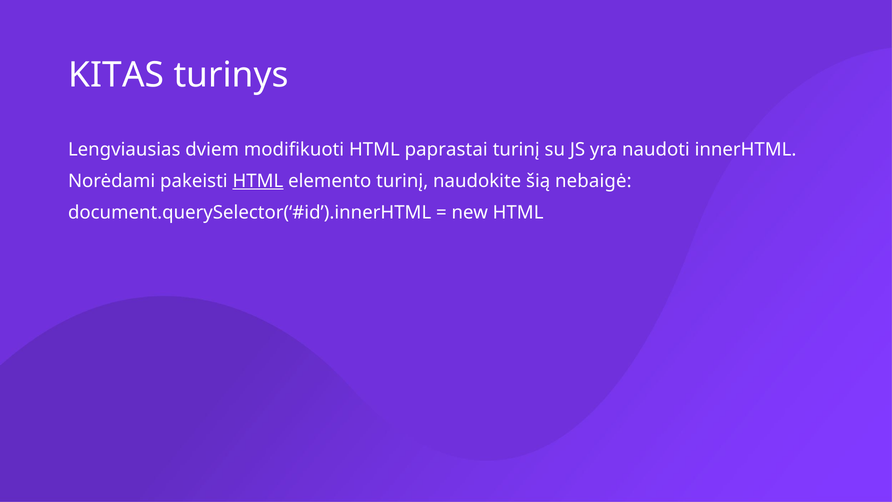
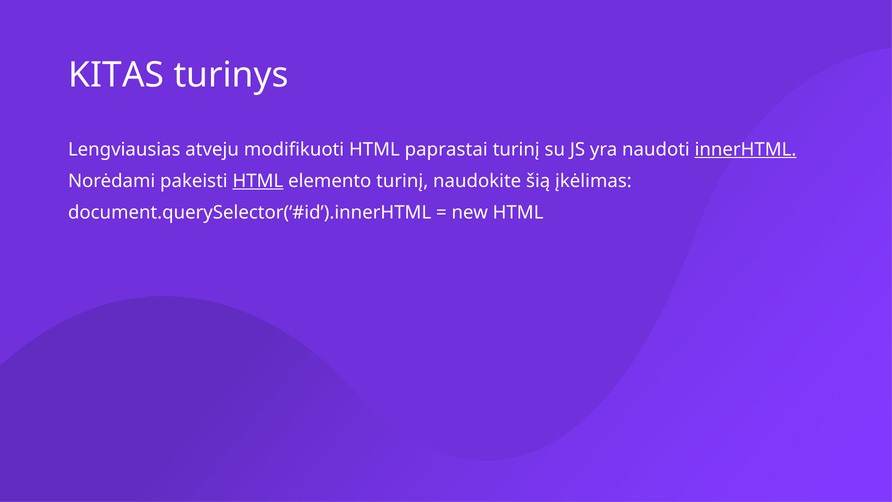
dviem: dviem -> atveju (212, 149)
innerHTML underline: none -> present (746, 149)
nebaigė: nebaigė -> įkėlimas (593, 181)
